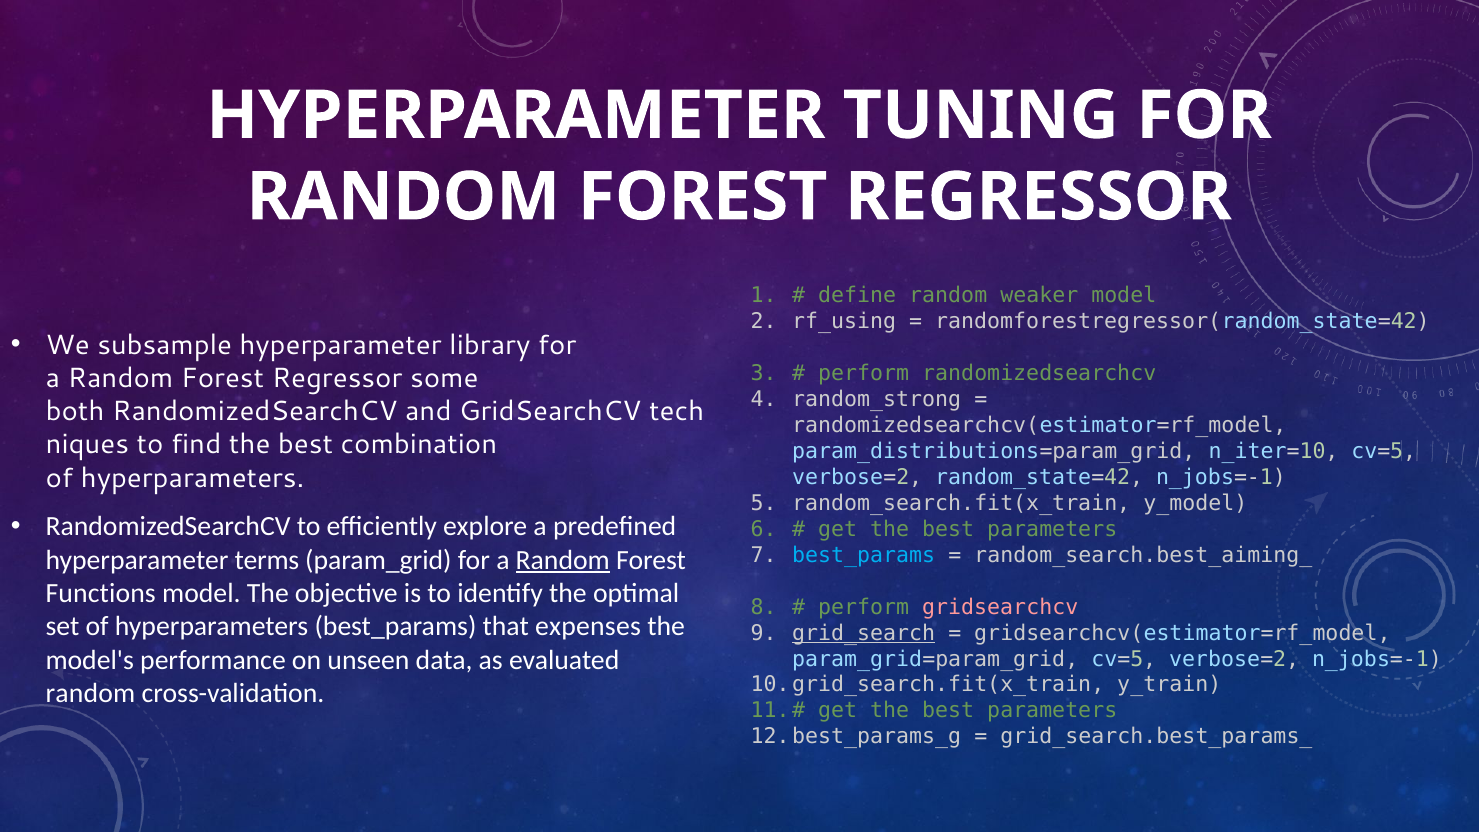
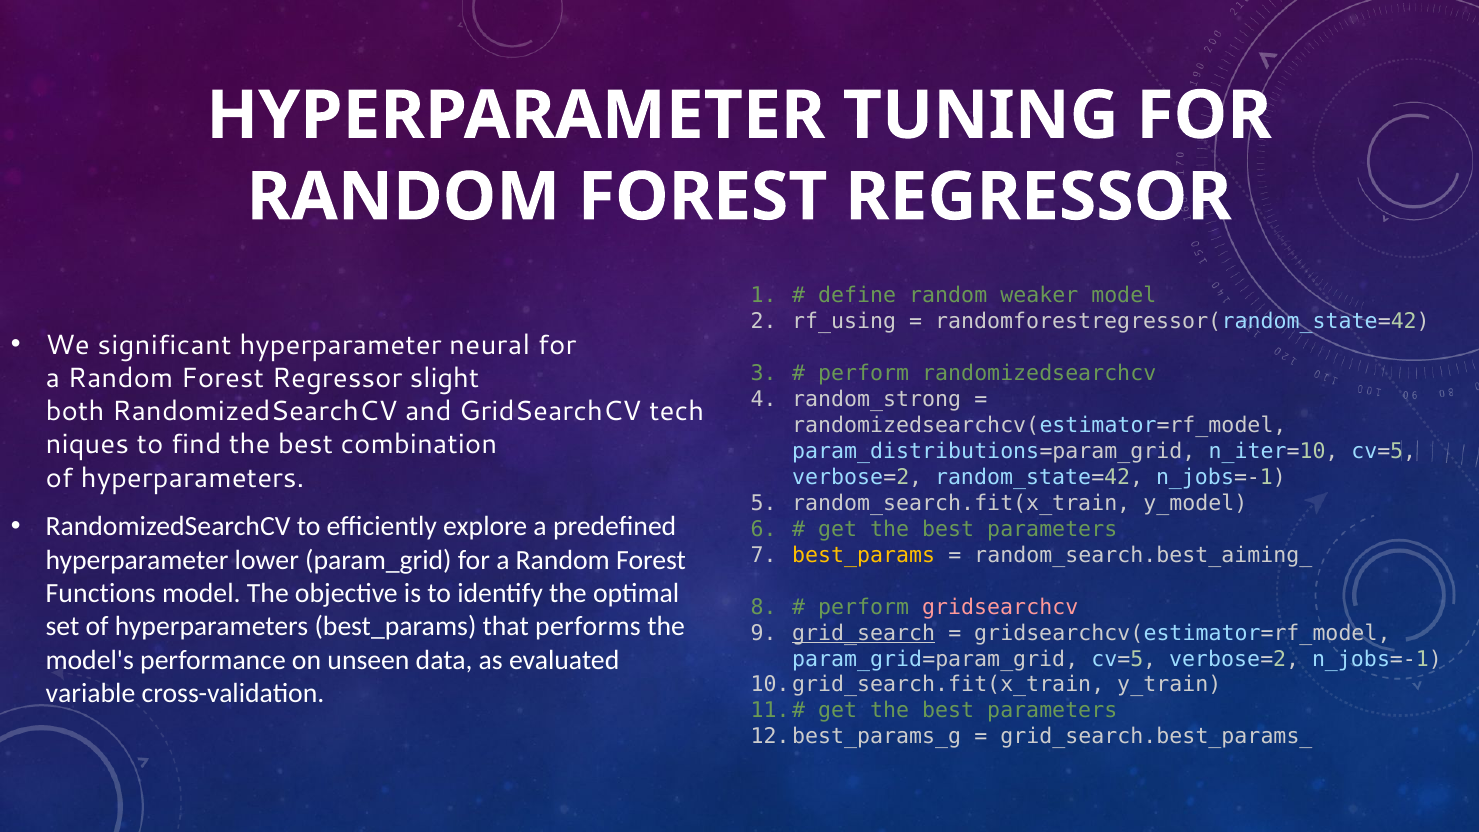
subsample: subsample -> significant (164, 345)
library: library -> neural (490, 345)
some: some -> slight (444, 378)
best_params colour: light blue -> yellow (864, 555)
terms: terms -> lower (267, 560)
Random underline: present -> none (563, 560)
expenses: expenses -> performs (588, 627)
random: random -> variable (91, 693)
